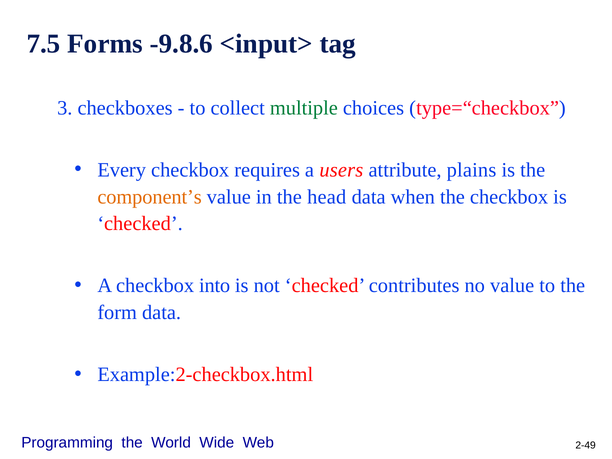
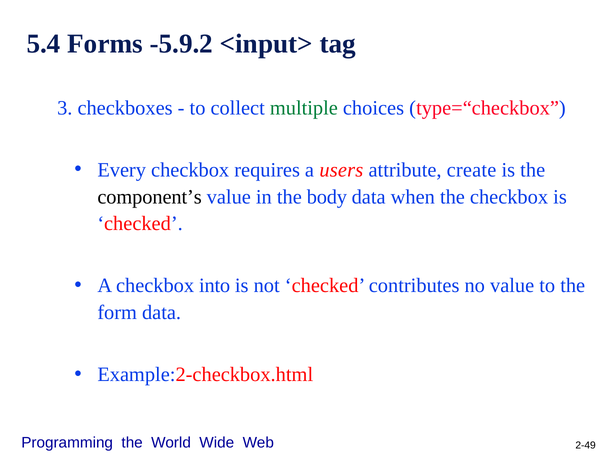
7.5: 7.5 -> 5.4 (44, 44)
-9.8.6: -9.8.6 -> -5.9.2 (181, 44)
plains: plains -> create (471, 170)
component’s colour: orange -> black (150, 197)
head: head -> body (327, 197)
